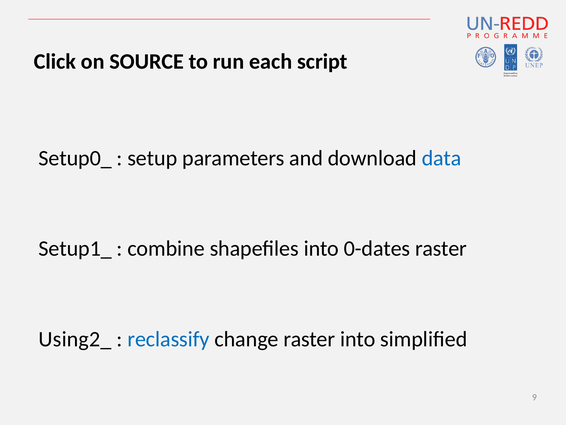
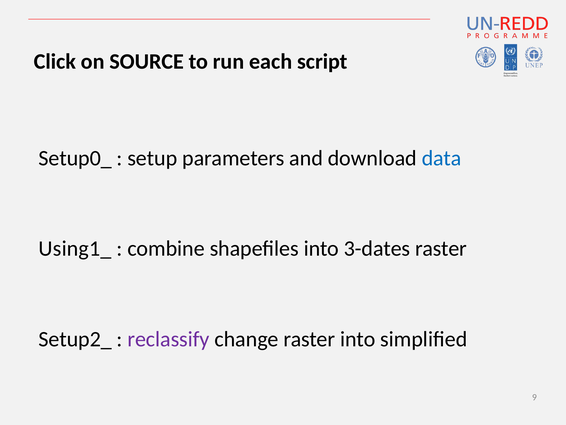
Setup1_: Setup1_ -> Using1_ (75, 248)
0-dates: 0-dates -> 3-dates (377, 248)
Using2_: Using2_ -> Setup2_ (75, 339)
reclassify colour: blue -> purple (168, 339)
